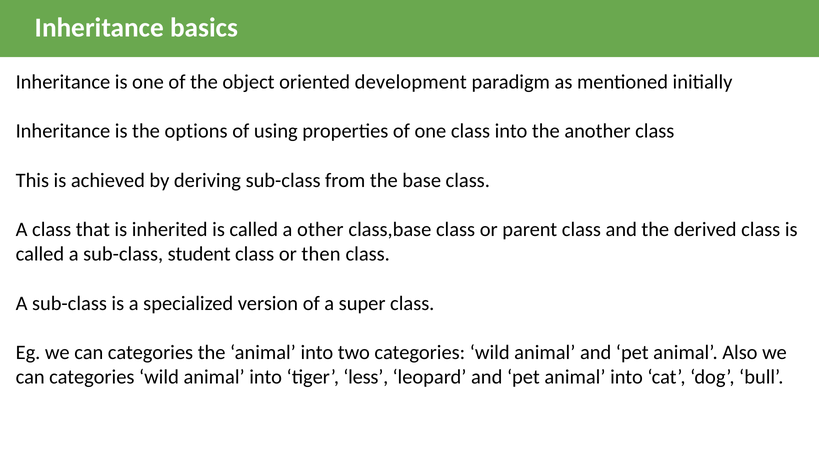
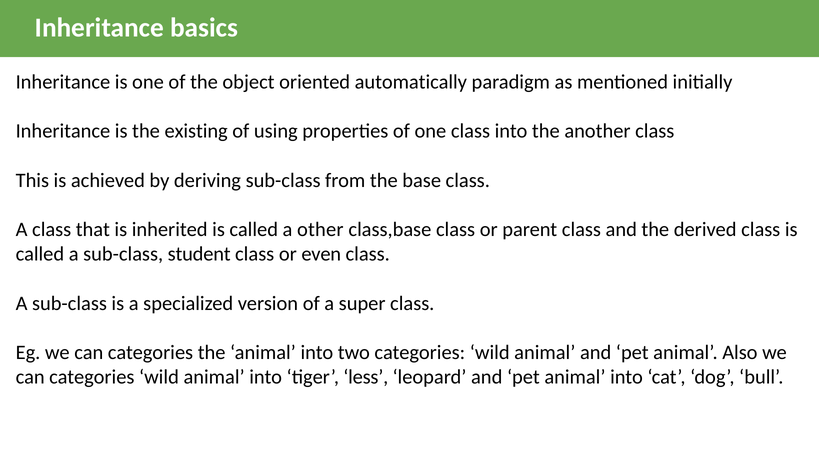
development: development -> automatically (411, 82)
options: options -> existing (196, 131)
then: then -> even (321, 254)
